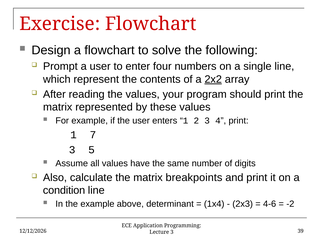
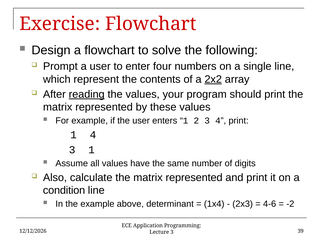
reading underline: none -> present (87, 94)
1 7: 7 -> 4 (93, 135)
3 5: 5 -> 1 (92, 150)
calculate the matrix breakpoints: breakpoints -> represented (194, 178)
